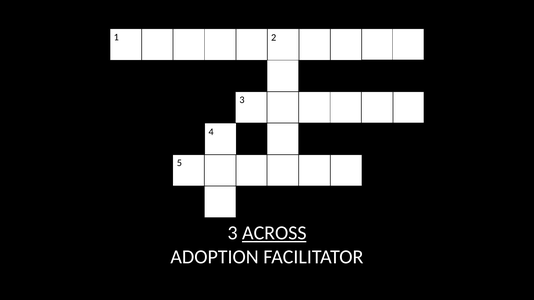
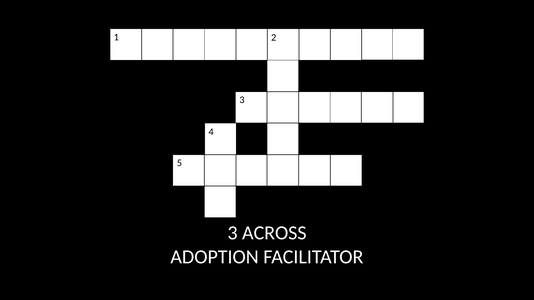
ACROSS underline: present -> none (274, 233)
